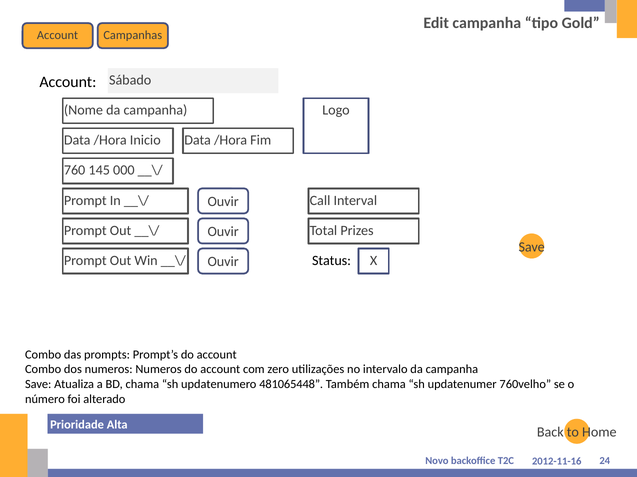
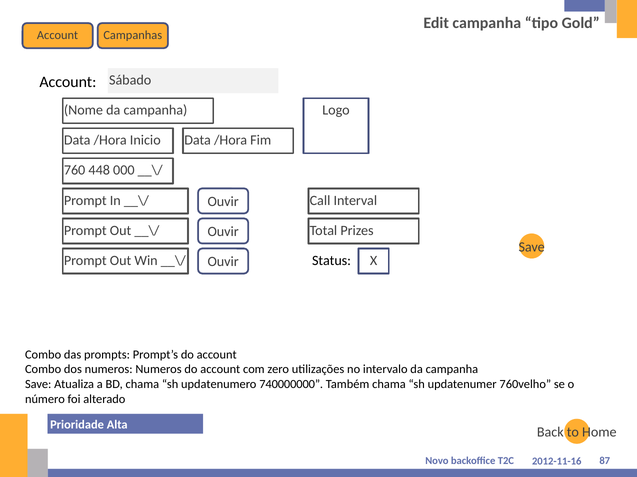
145: 145 -> 448 (99, 171)
481065448: 481065448 -> 740000000 (291, 385)
24: 24 -> 87 (605, 462)
